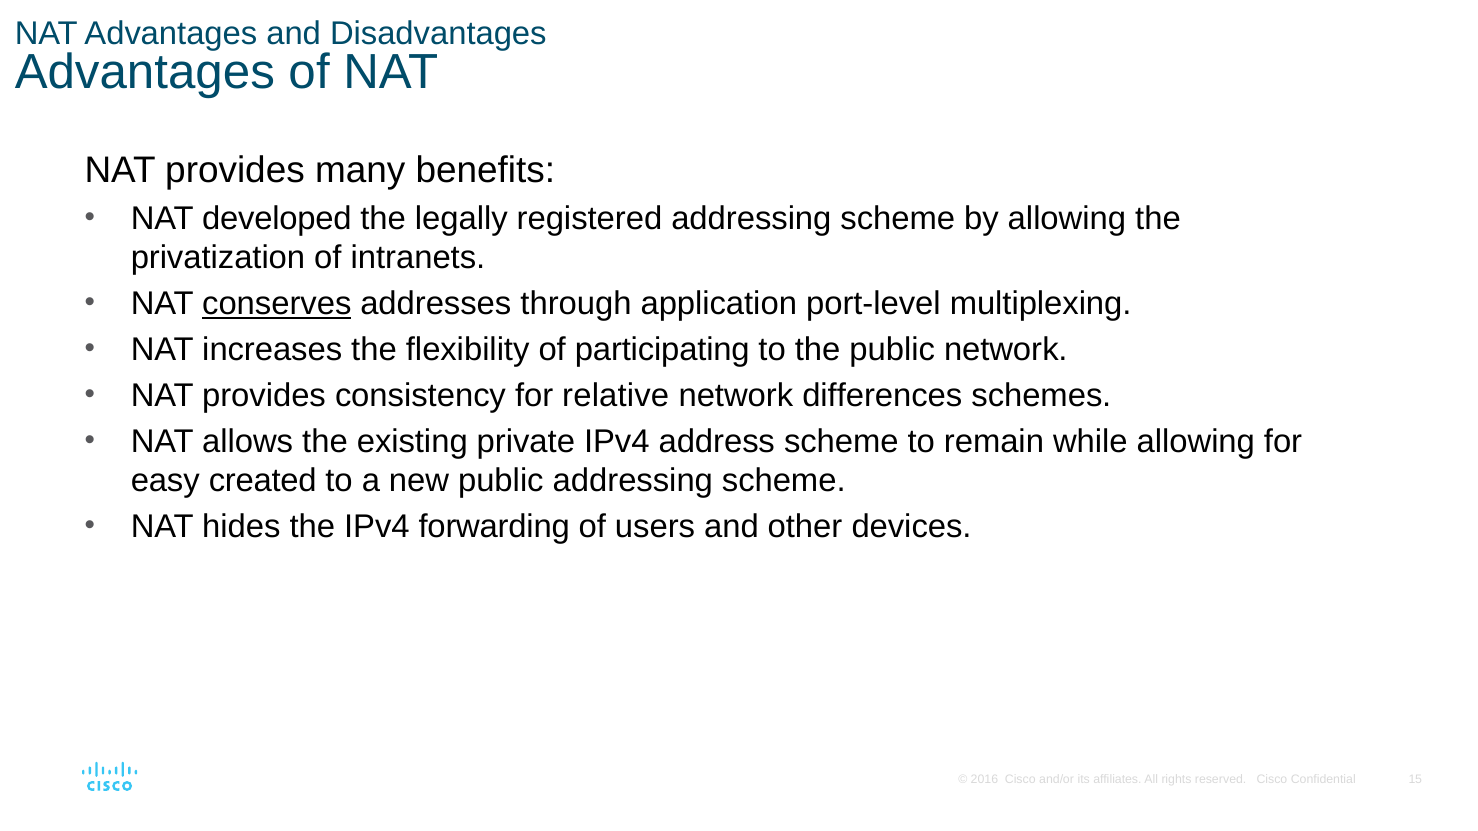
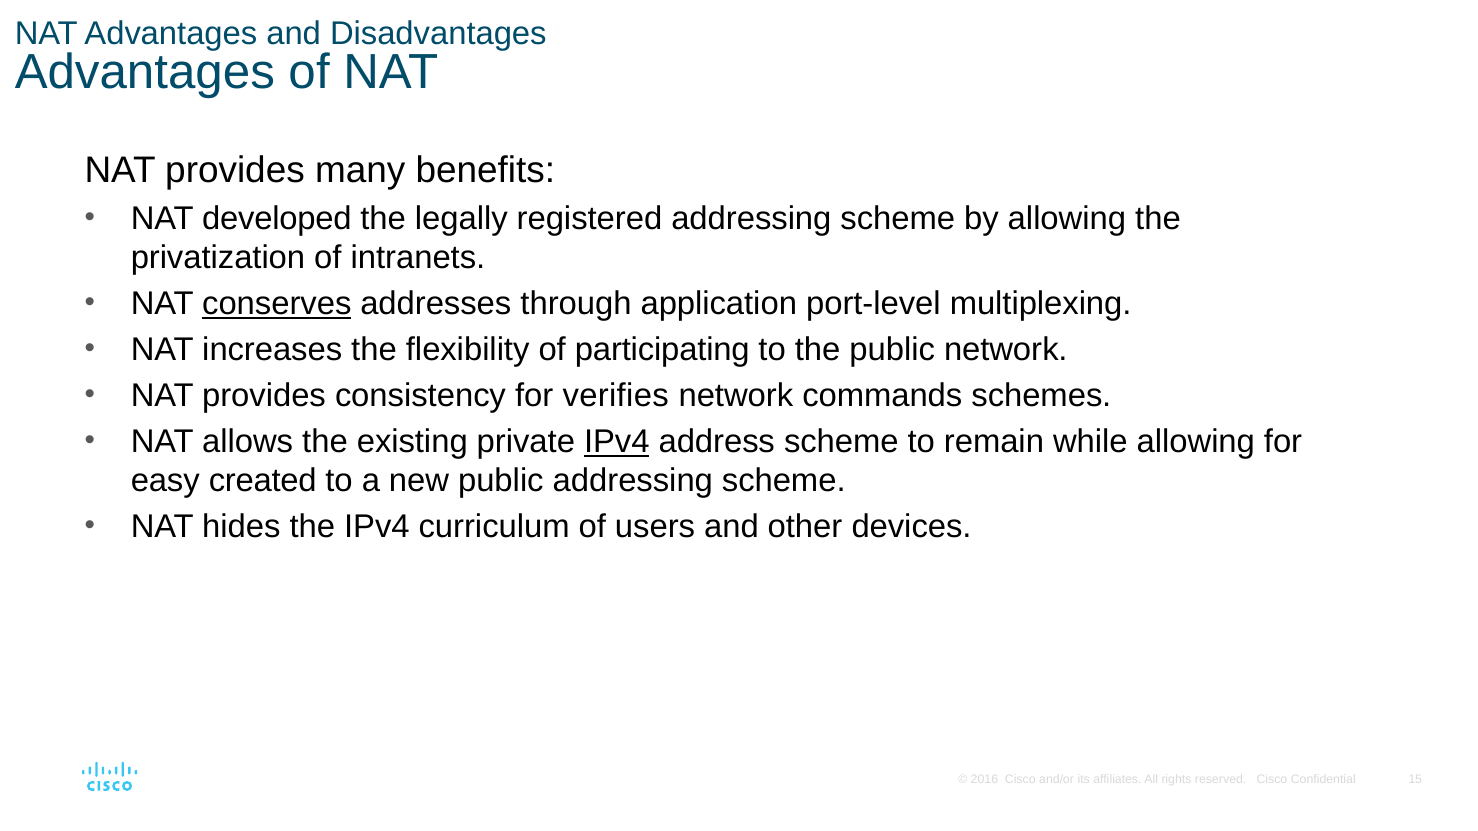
relative: relative -> verifies (616, 396)
differences: differences -> commands (882, 396)
IPv4 underline: none -> present (617, 442)
forwarding: forwarding -> curriculum (494, 527)
